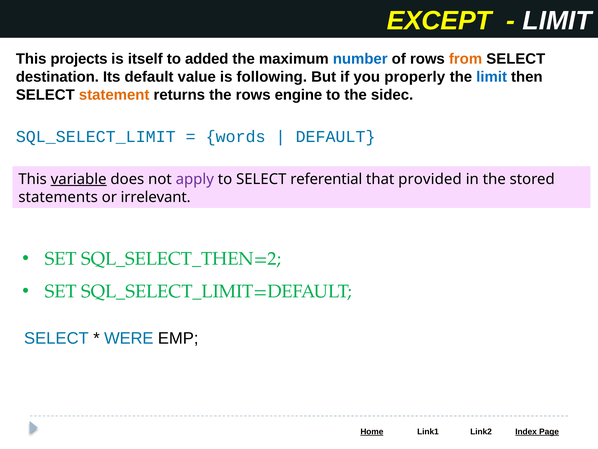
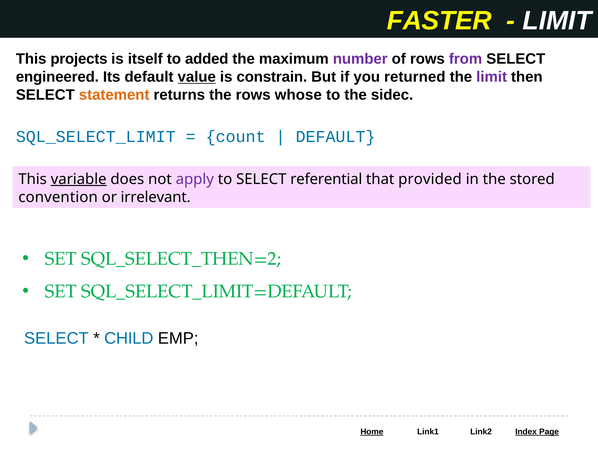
EXCEPT: EXCEPT -> FASTER (439, 21)
number colour: blue -> purple (360, 59)
from colour: orange -> purple (466, 59)
destination: destination -> engineered (57, 77)
value underline: none -> present (197, 77)
following: following -> constrain (272, 77)
properly: properly -> returned (415, 77)
limit colour: blue -> purple (492, 77)
engine: engine -> whose (298, 95)
words: words -> count (236, 136)
statements: statements -> convention (58, 197)
WERE: WERE -> CHILD (129, 338)
